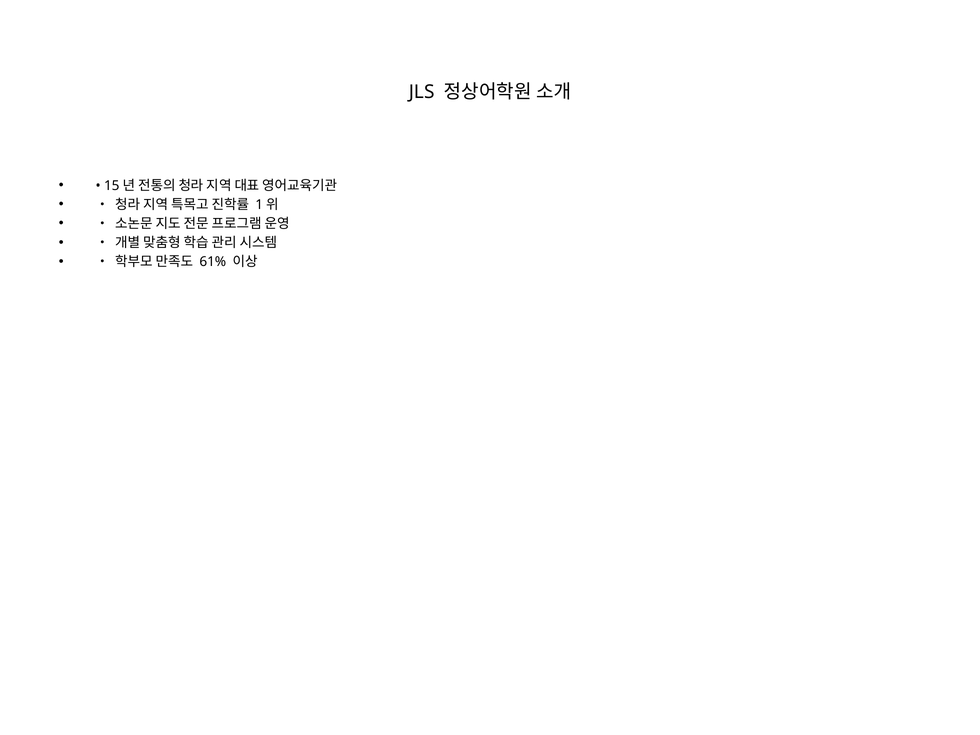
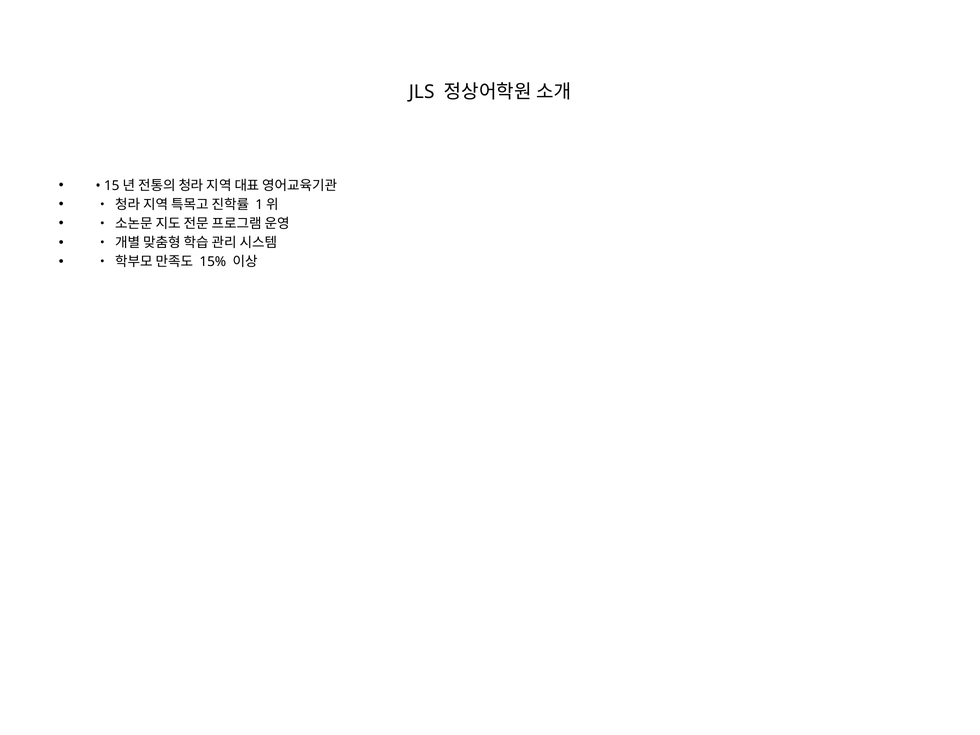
61%: 61% -> 15% (213, 262)
